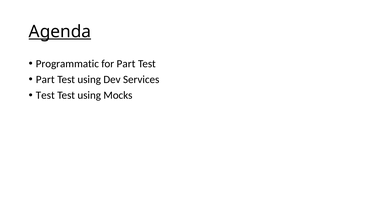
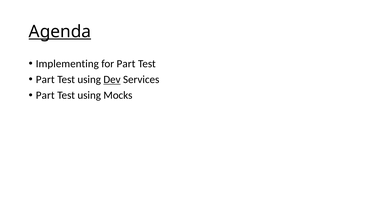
Programmatic: Programmatic -> Implementing (67, 64)
Dev underline: none -> present (112, 80)
Test: Test -> Part (45, 95)
